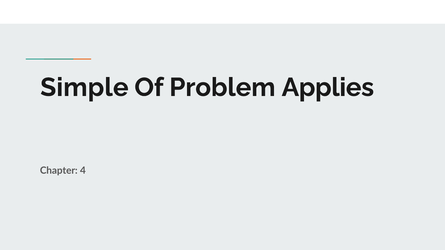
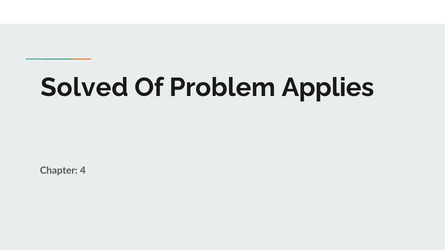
Simple: Simple -> Solved (84, 87)
